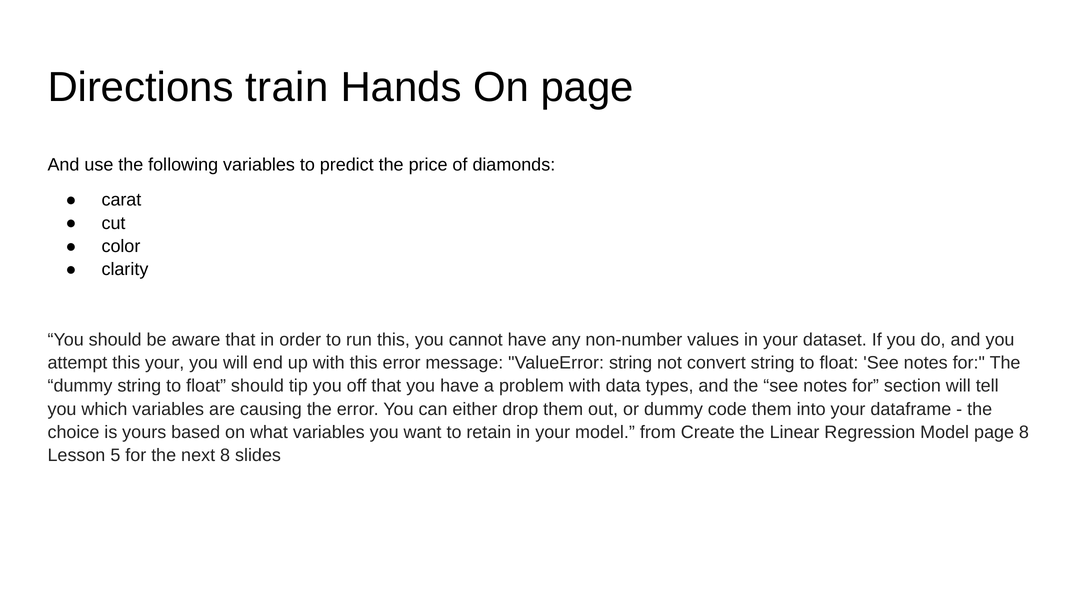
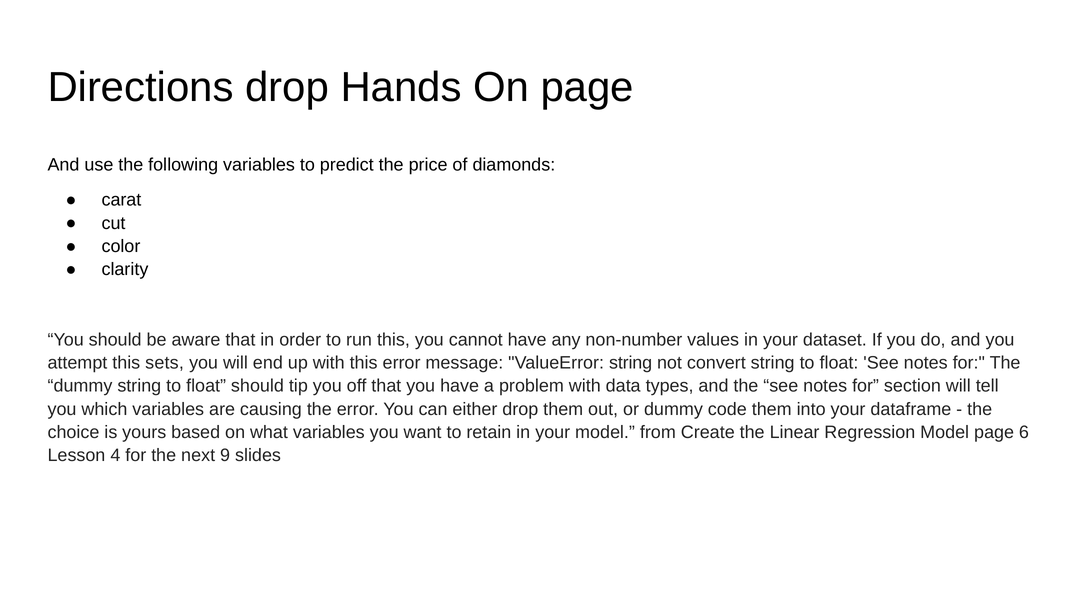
Directions train: train -> drop (287, 87)
this your: your -> sets (165, 363)
page 8: 8 -> 6 (1024, 432)
5: 5 -> 4 (115, 455)
next 8: 8 -> 9 (225, 455)
